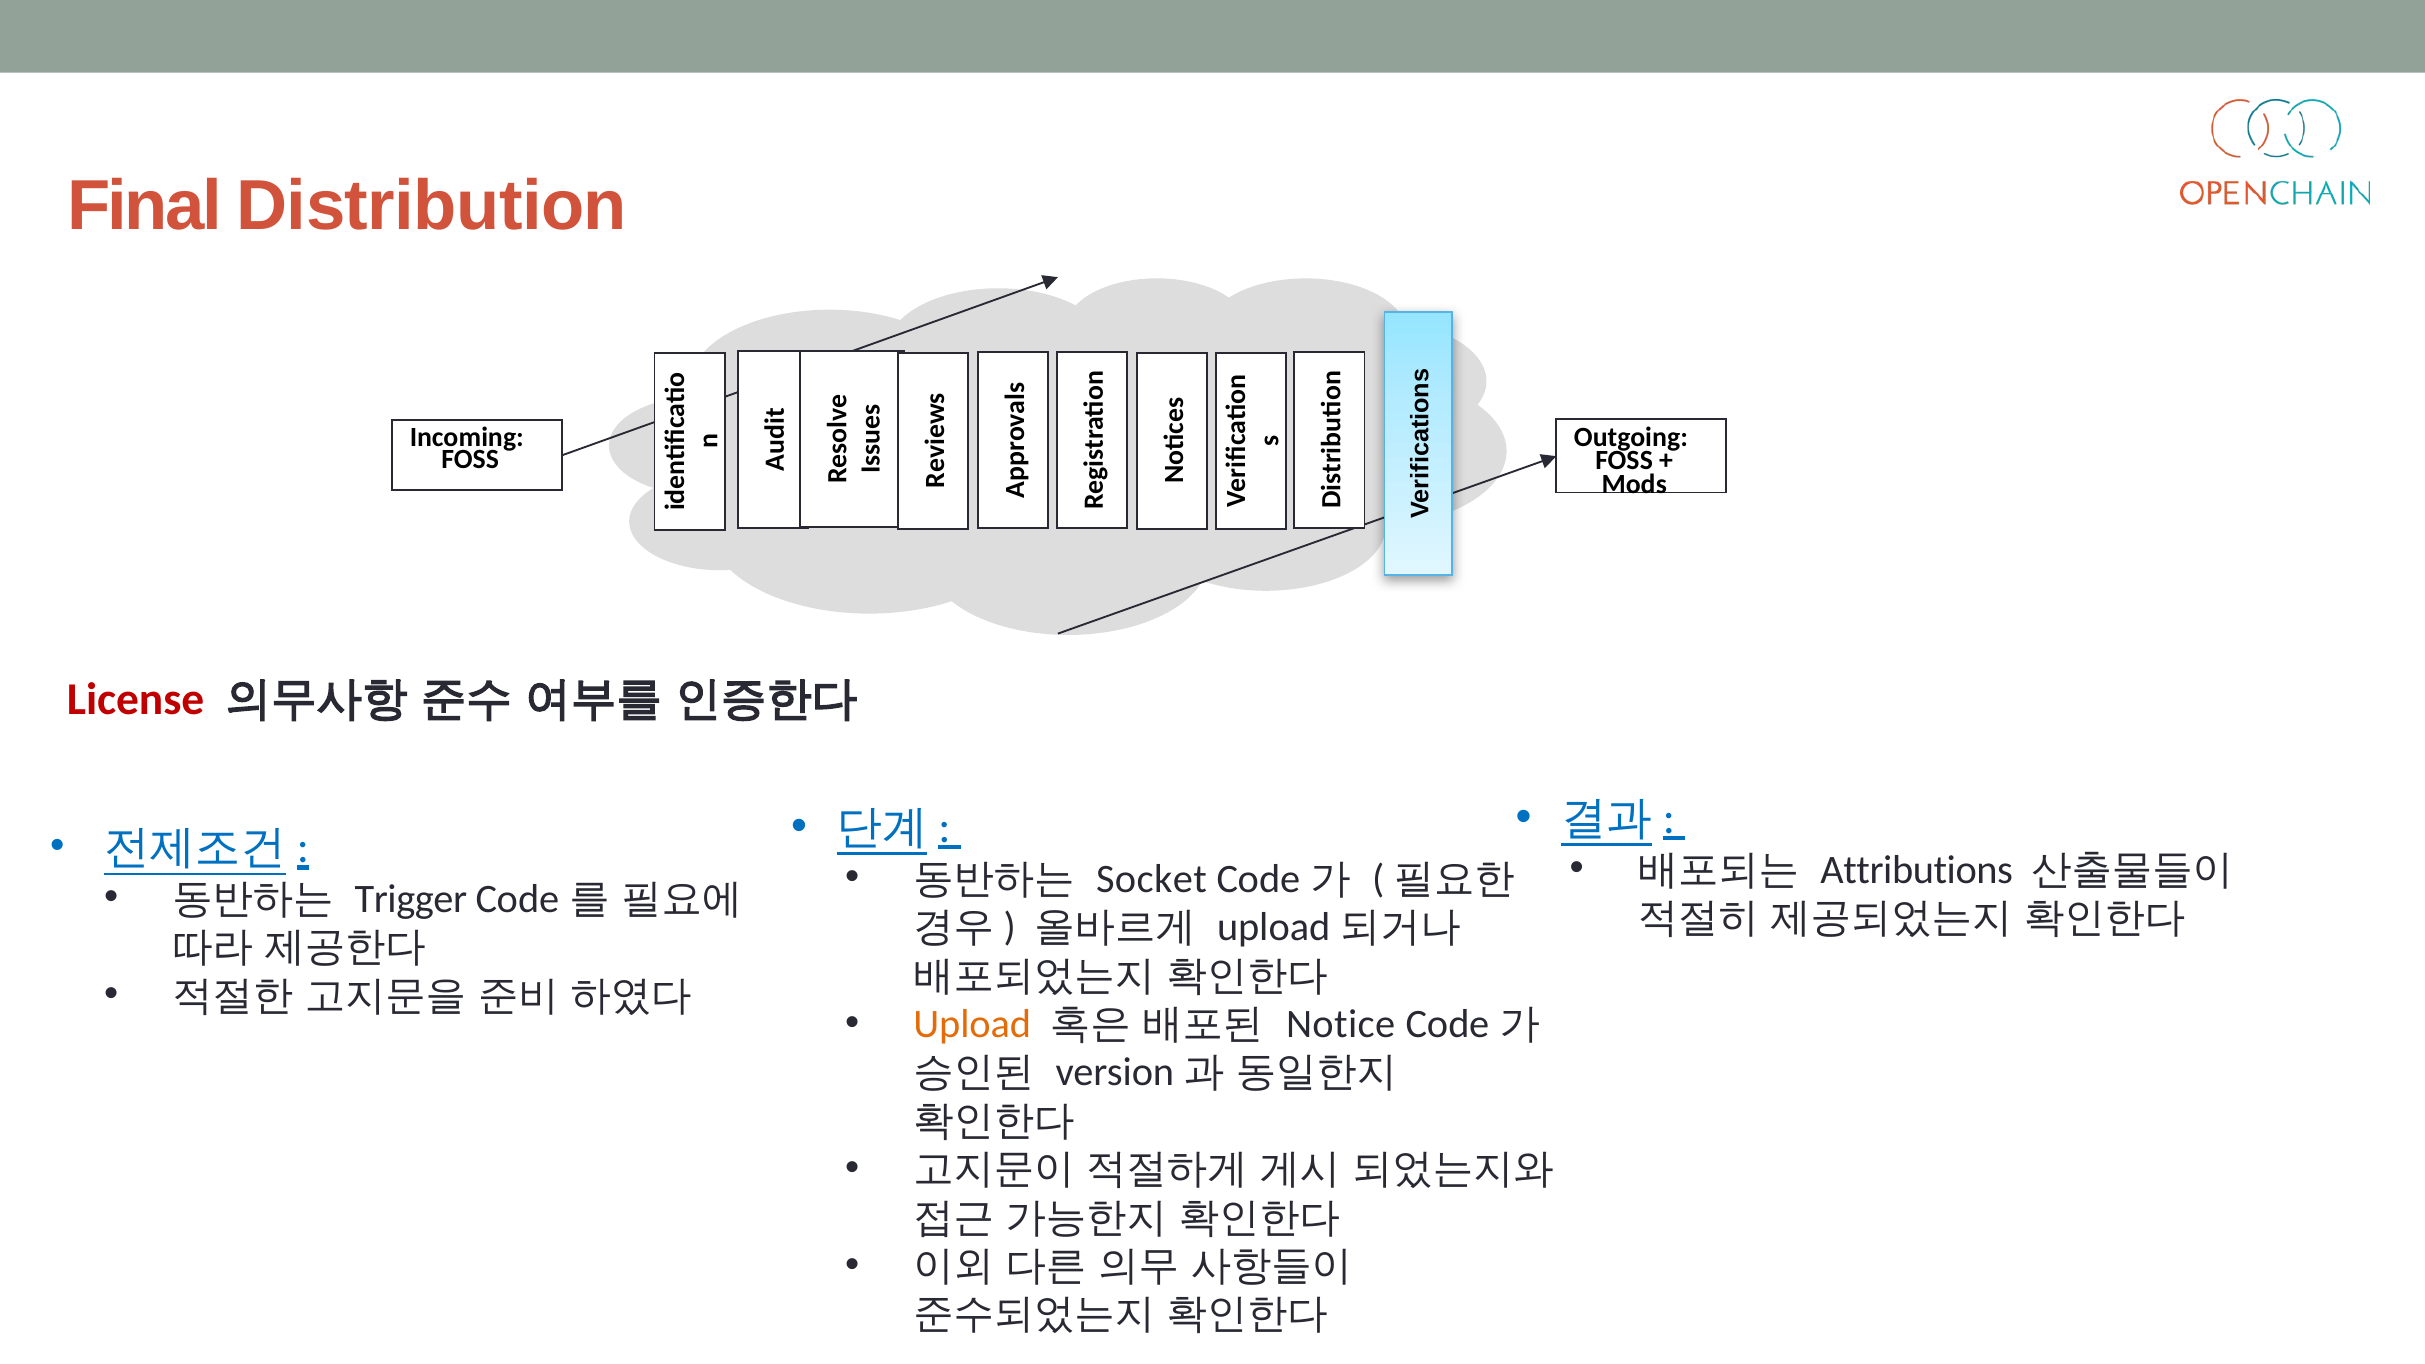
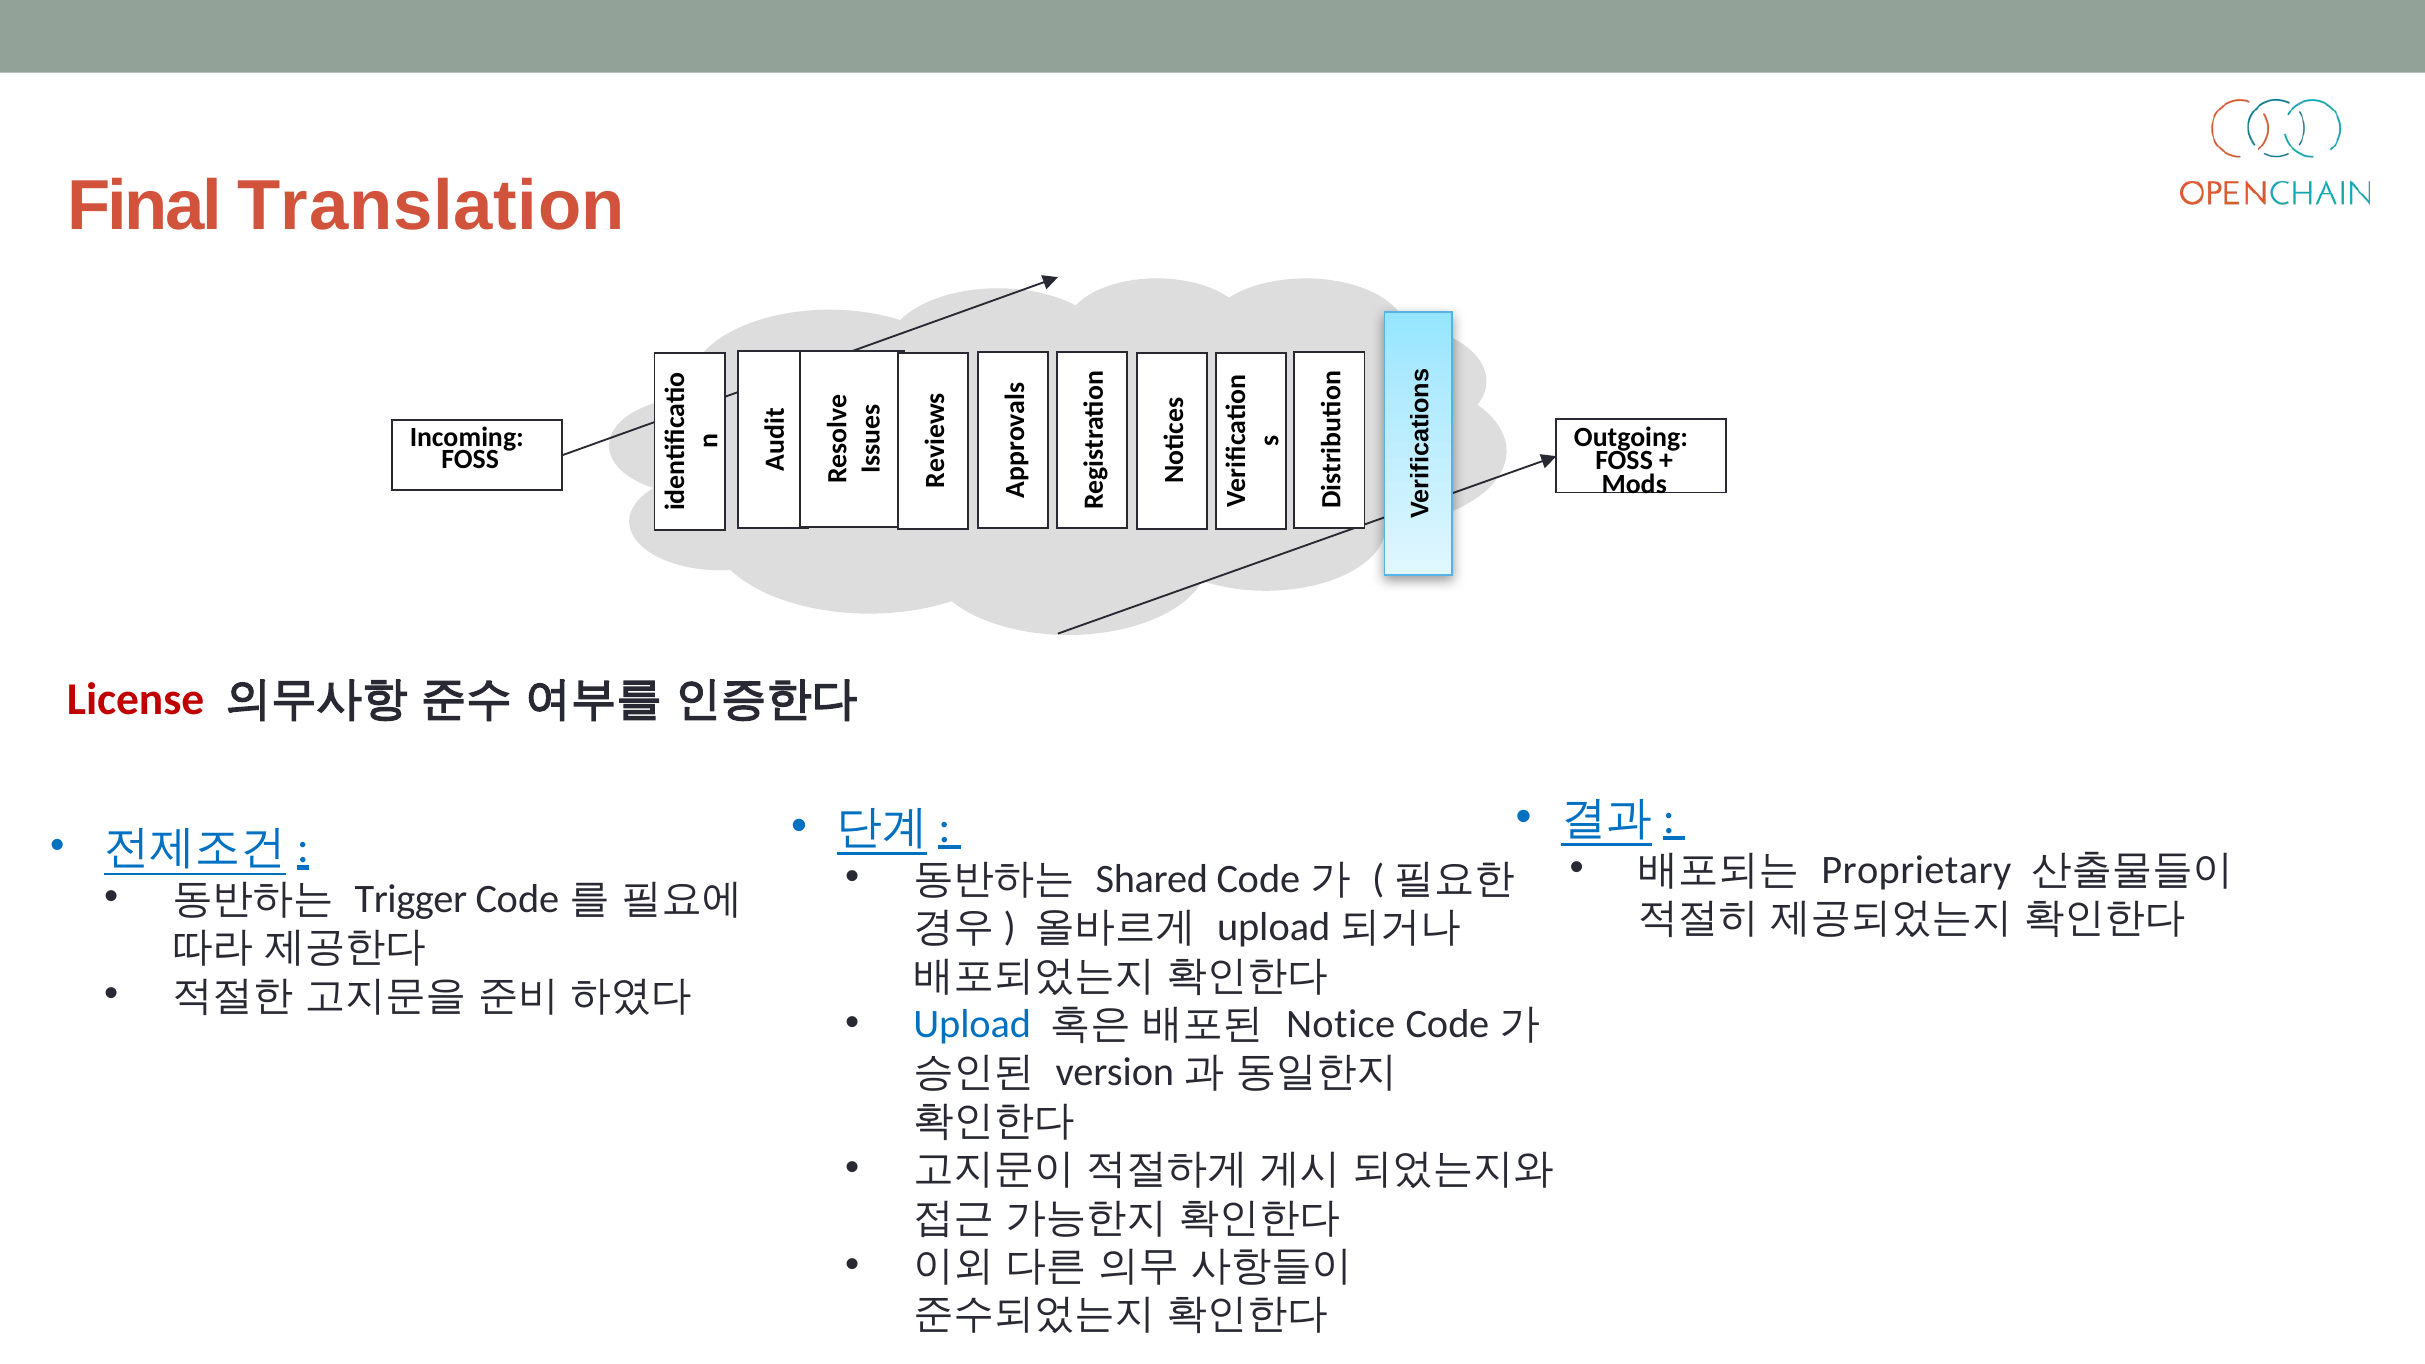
Distribution: Distribution -> Translation (431, 206)
Attributions: Attributions -> Proprietary (1916, 870)
Socket: Socket -> Shared (1152, 879)
Upload colour: orange -> blue (972, 1024)
